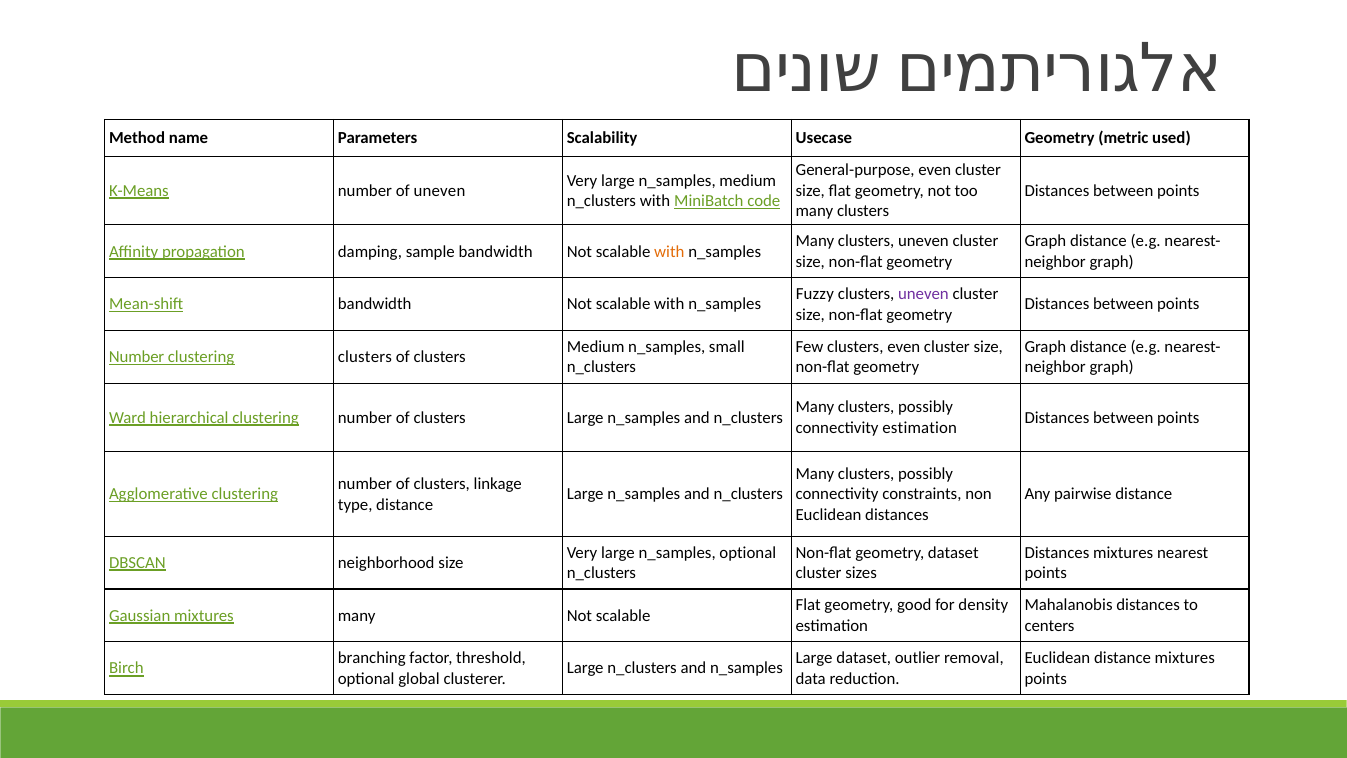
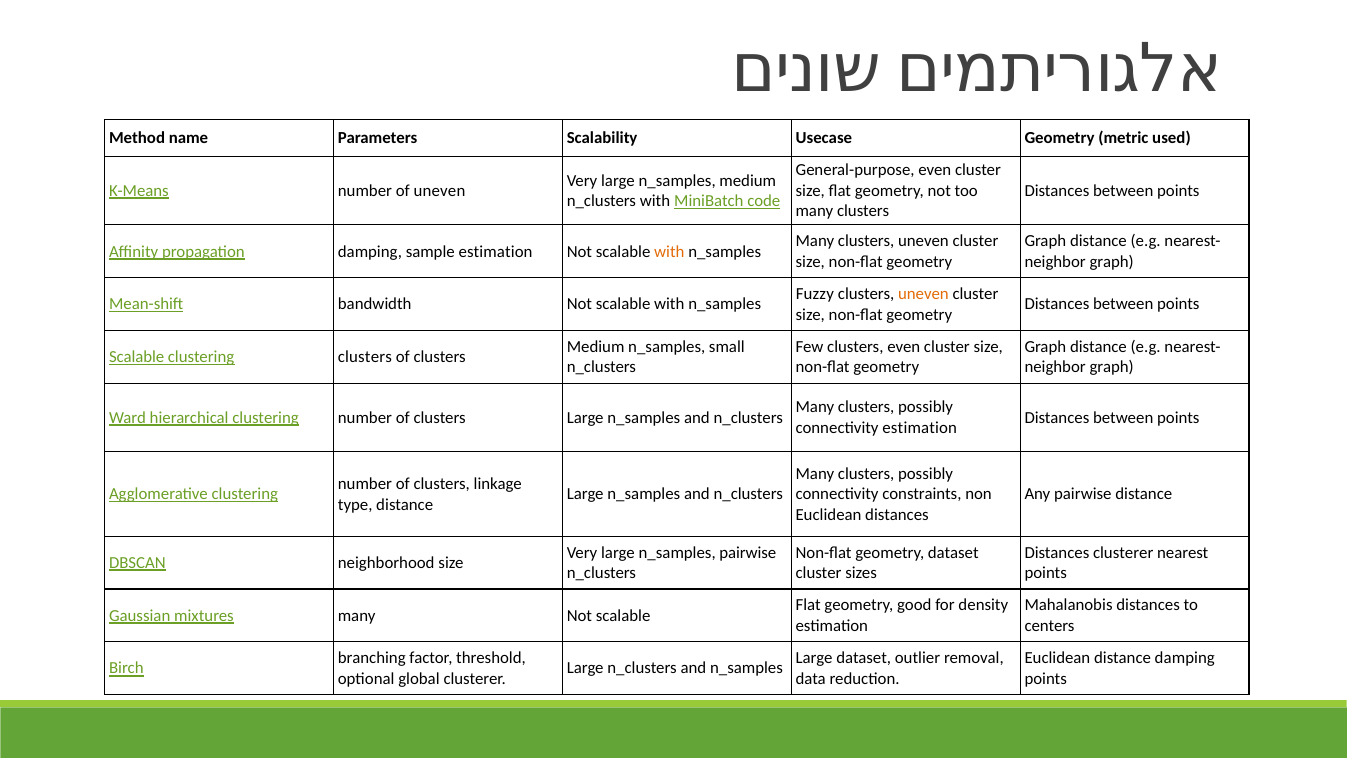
sample bandwidth: bandwidth -> estimation (496, 251)
uneven colour: purple -> orange (923, 294)
Number: Number -> Scalable (137, 357)
optional: optional -> pairwise (748, 552)
Distances mixtures: mixtures -> clusterer (1123, 552)
distance mixtures: mixtures -> damping (1185, 658)
